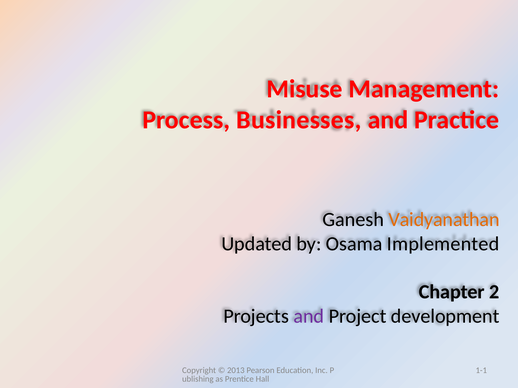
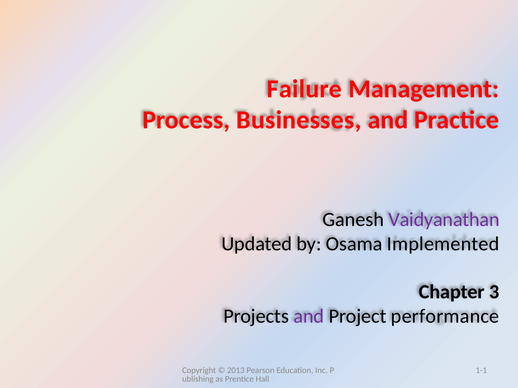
Misuse: Misuse -> Failure (304, 89)
Vaidyanathan colour: orange -> purple (444, 220)
2: 2 -> 3 (494, 292)
development: development -> performance (445, 317)
